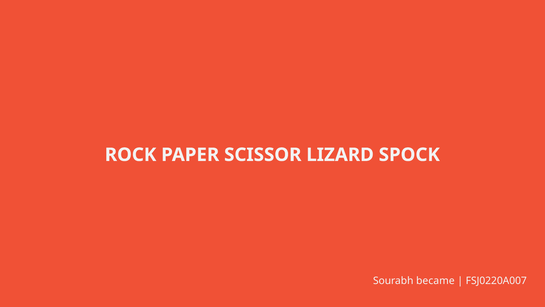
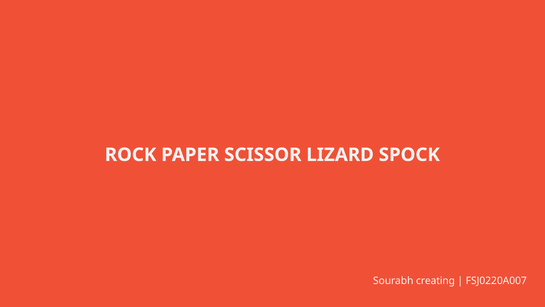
became: became -> creating (435, 280)
